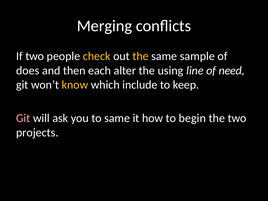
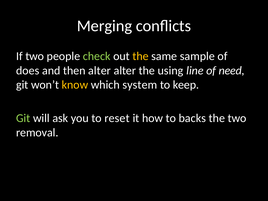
check colour: yellow -> light green (97, 56)
then each: each -> alter (100, 71)
include: include -> system (140, 85)
Git colour: pink -> light green (23, 118)
to same: same -> reset (117, 118)
begin: begin -> backs (192, 118)
projects: projects -> removal (37, 132)
